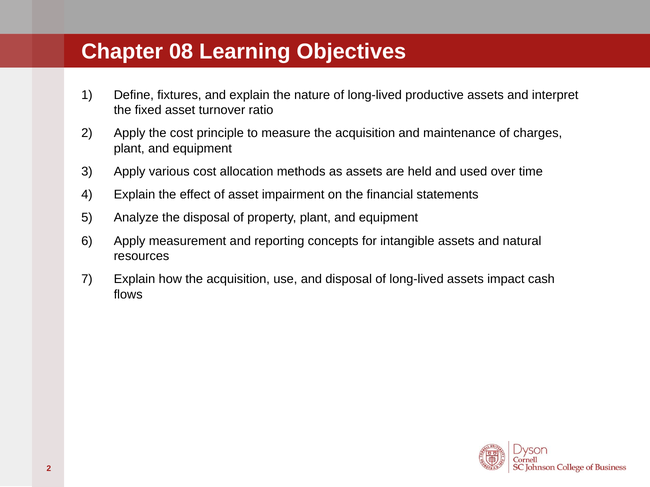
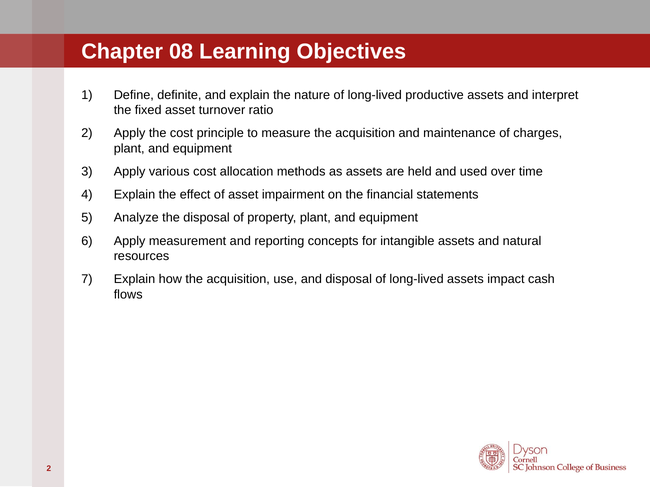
fixtures: fixtures -> definite (179, 95)
